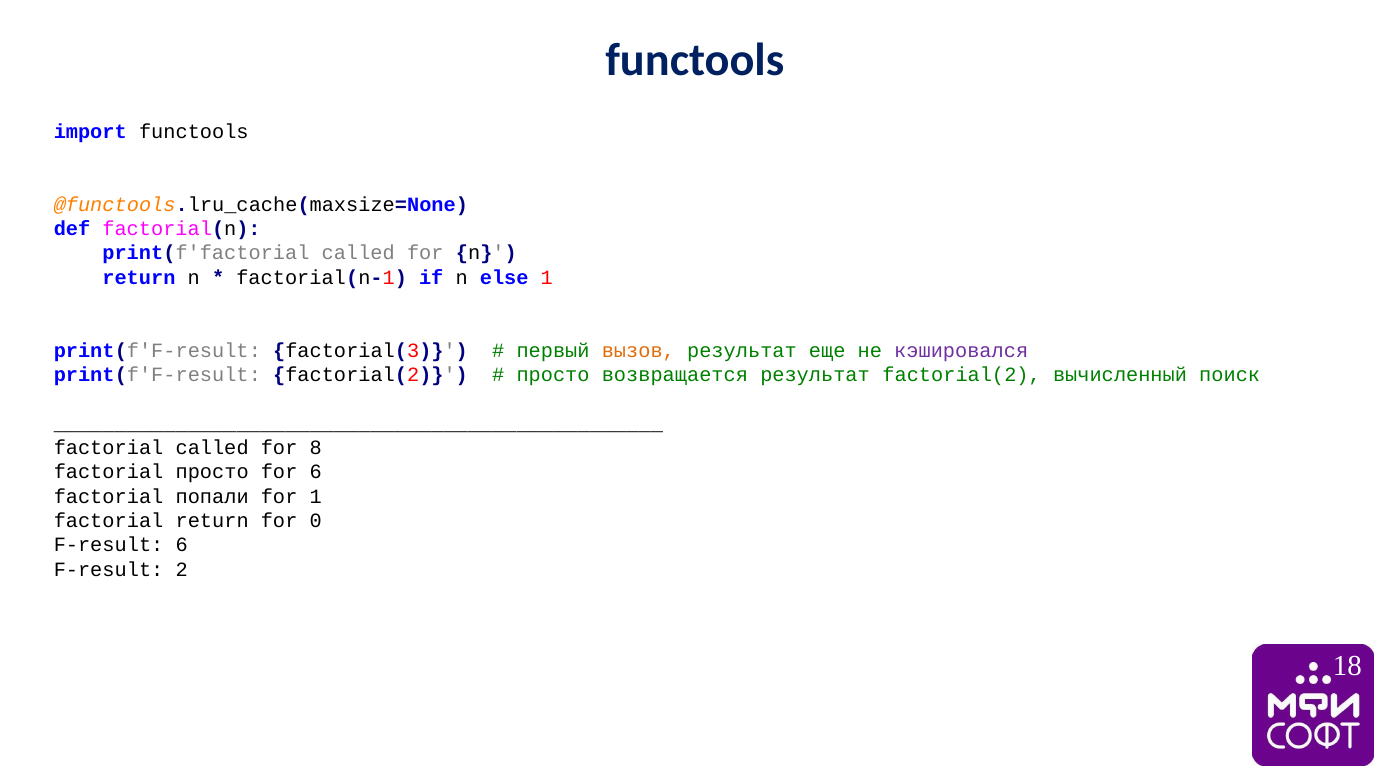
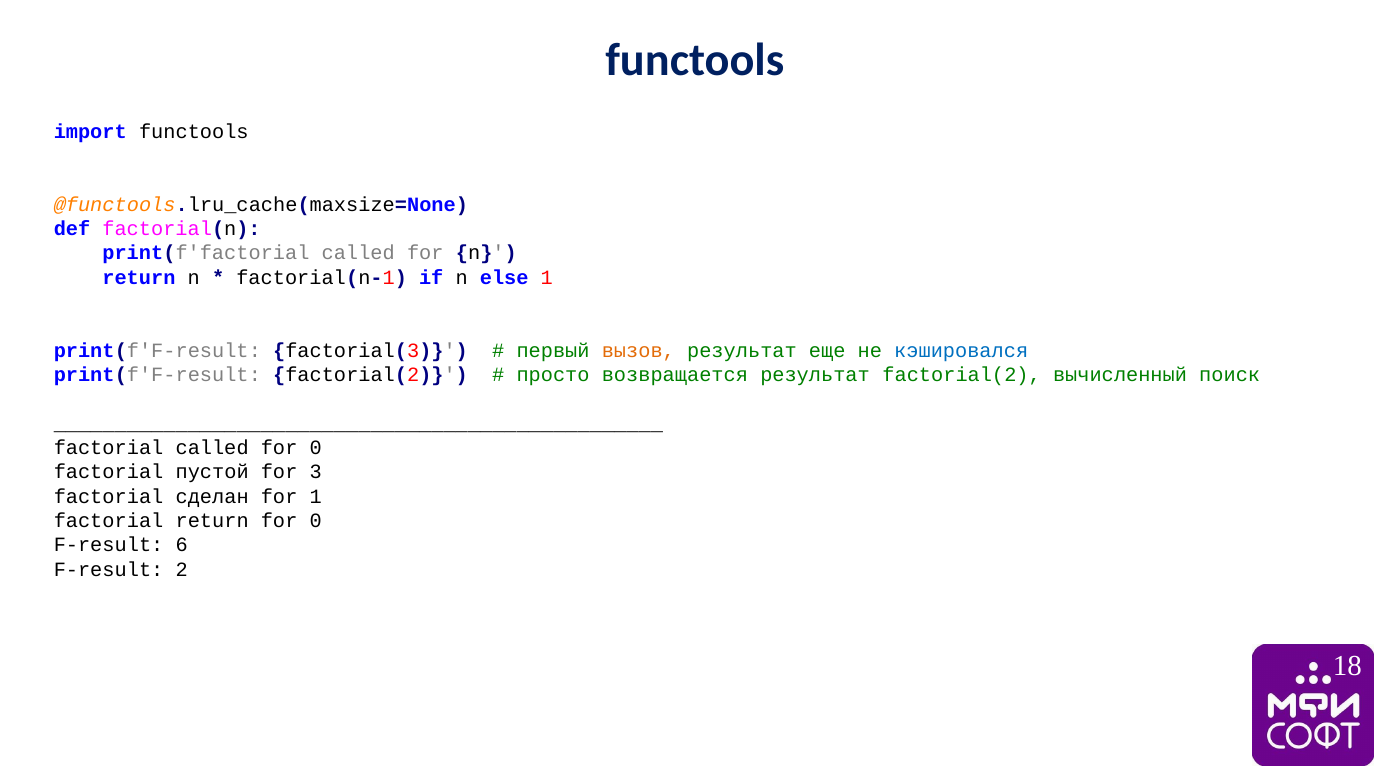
кэшировался colour: purple -> blue (961, 350)
called for 8: 8 -> 0 (316, 448)
factorial просто: просто -> пустой (212, 472)
for 6: 6 -> 3 (316, 472)
попали: попали -> сделан (212, 496)
